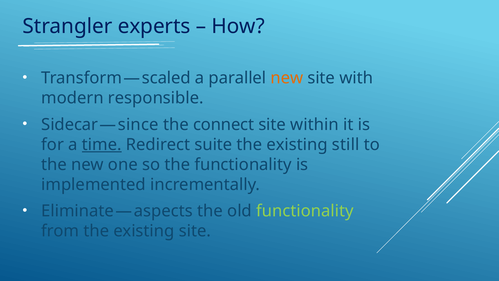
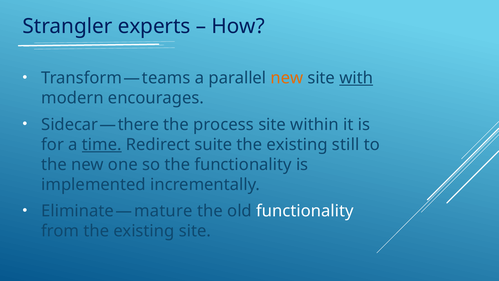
scaled: scaled -> teams (166, 78)
with underline: none -> present (356, 78)
responsible: responsible -> encourages (156, 98)
since: since -> there (138, 124)
connect: connect -> process (224, 124)
aspects: aspects -> mature (163, 211)
functionality colour: light green -> white (305, 211)
